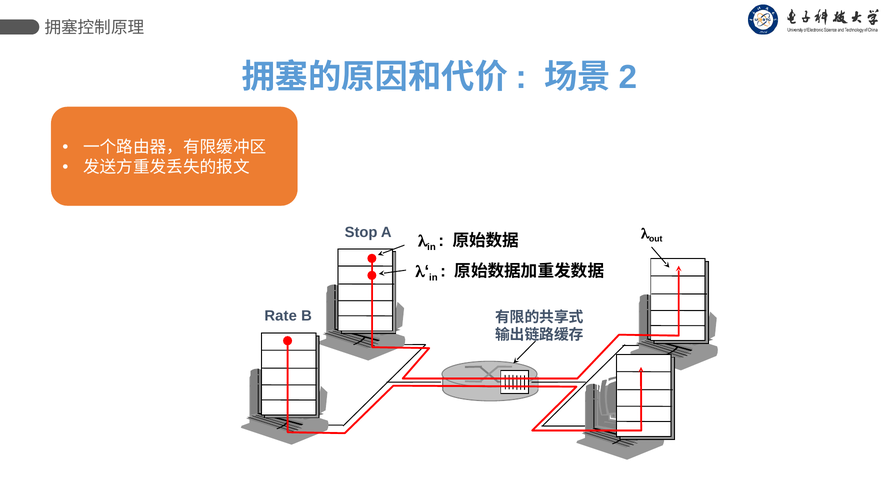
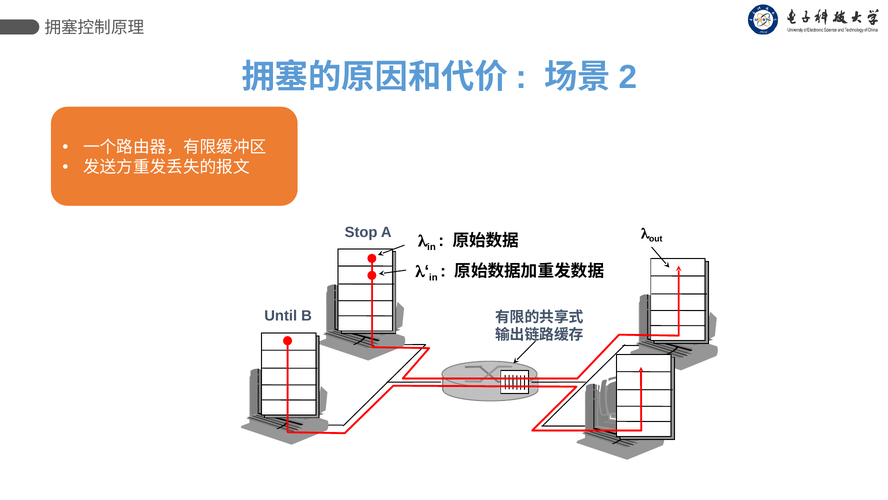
Rate: Rate -> Until (281, 315)
